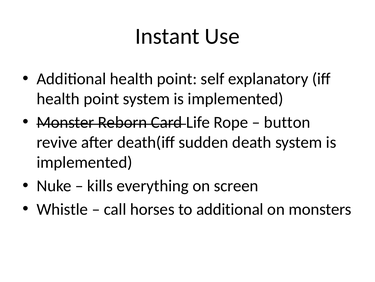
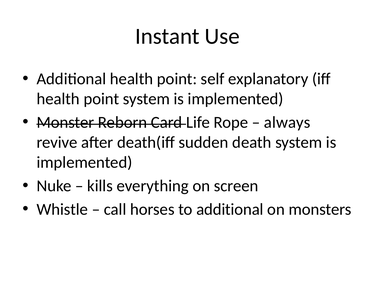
button: button -> always (287, 122)
